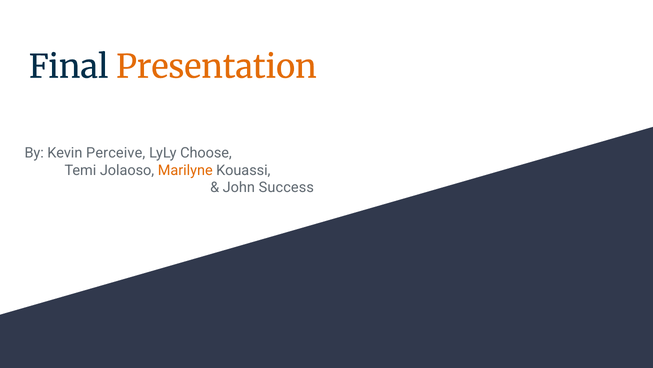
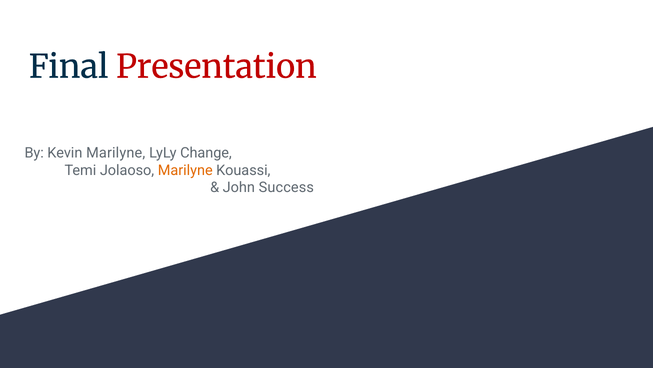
Presentation colour: orange -> red (216, 67)
Kevin Perceive: Perceive -> Marilyne (116, 153)
Choose: Choose -> Change (206, 153)
